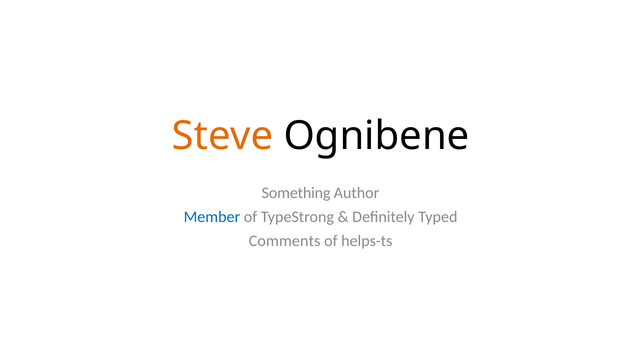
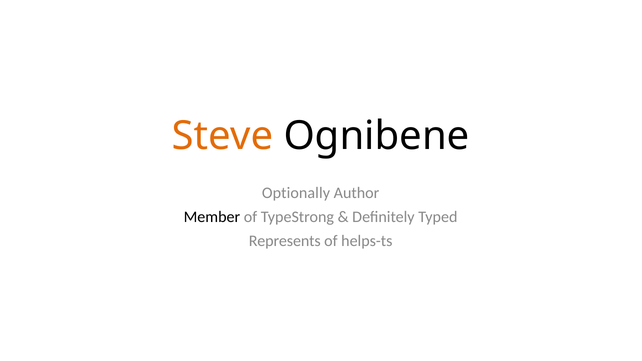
Something: Something -> Optionally (296, 193)
Member colour: blue -> black (212, 217)
Comments: Comments -> Represents (285, 241)
